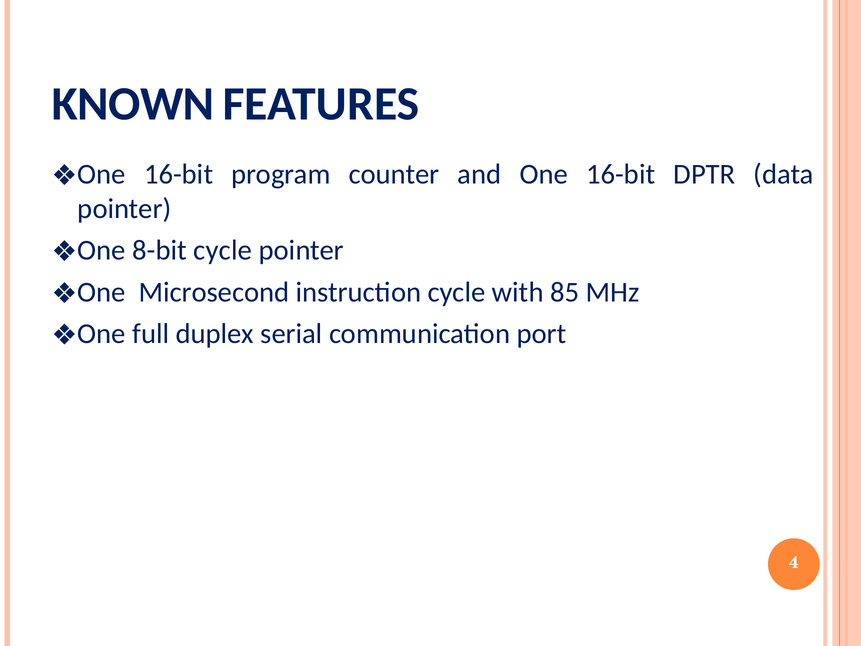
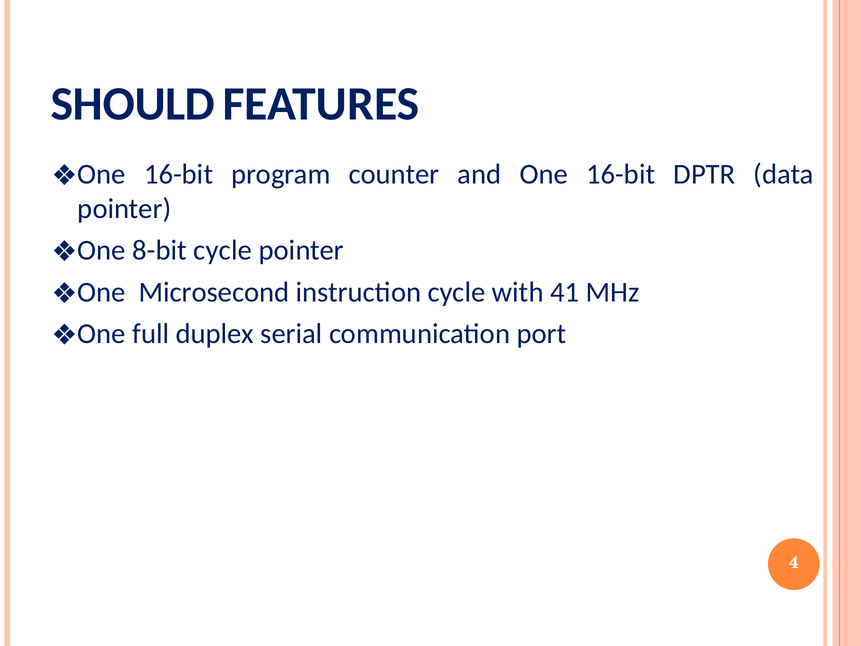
KNOWN: KNOWN -> SHOULD (133, 104)
85: 85 -> 41 (565, 292)
